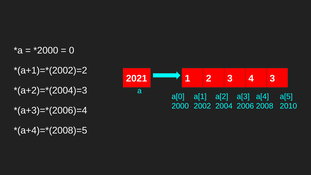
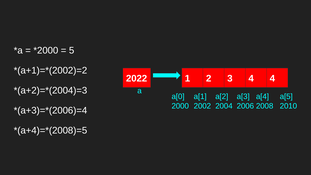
0: 0 -> 5 (72, 50)
2021: 2021 -> 2022 (137, 78)
1 3: 3 -> 4 (272, 78)
